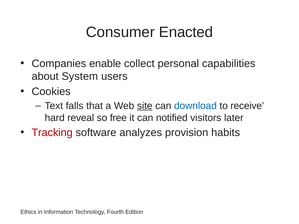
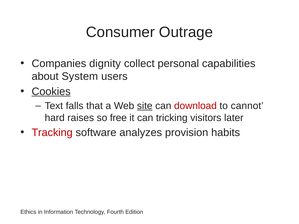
Enacted: Enacted -> Outrage (186, 32)
enable: enable -> dignity (105, 64)
Cookies underline: none -> present (51, 92)
download colour: blue -> red (195, 106)
receive: receive -> cannot (247, 106)
reveal: reveal -> raises (81, 118)
notified: notified -> tricking (172, 118)
